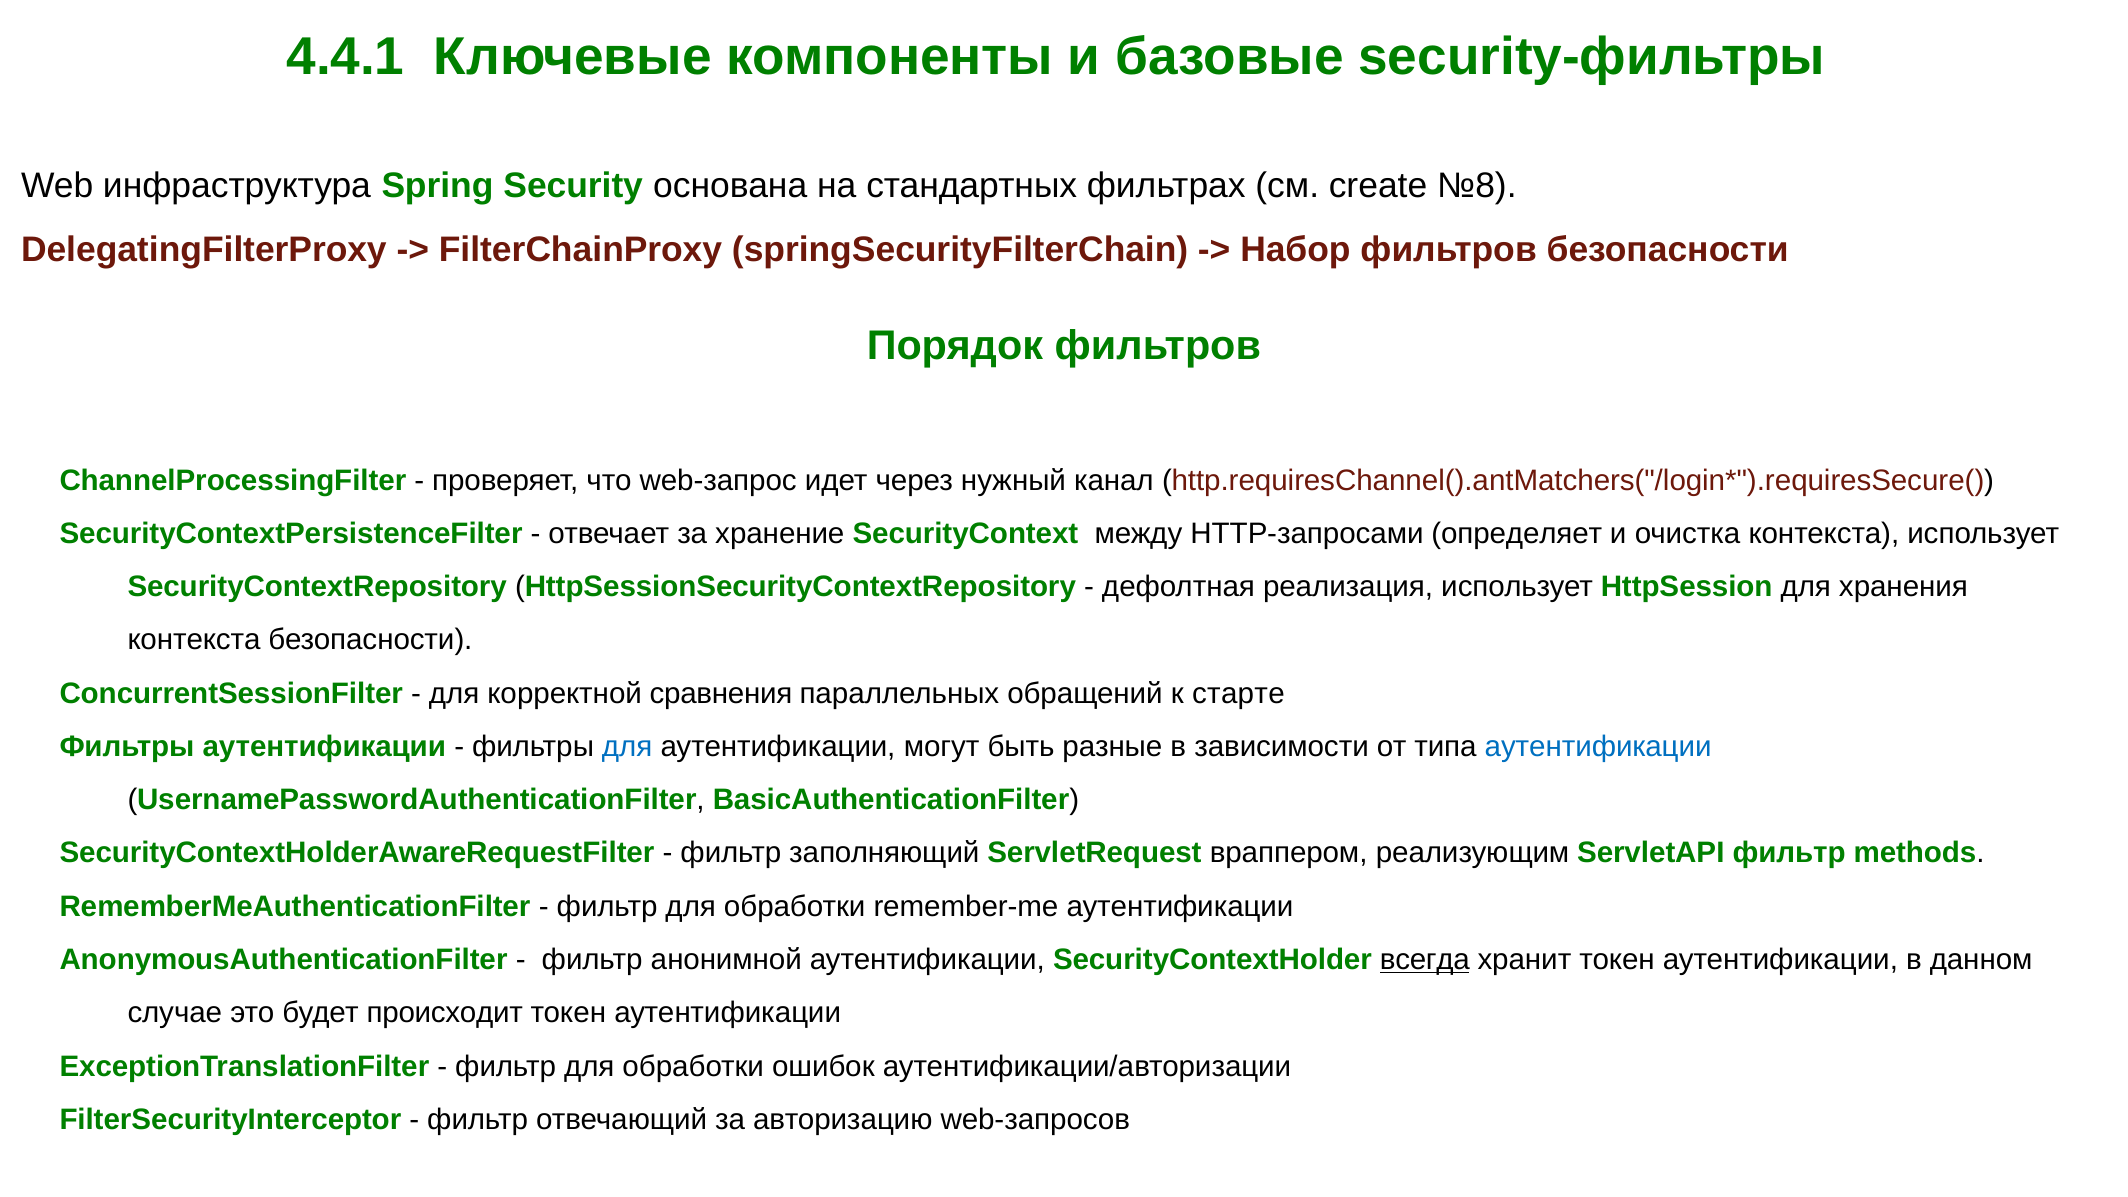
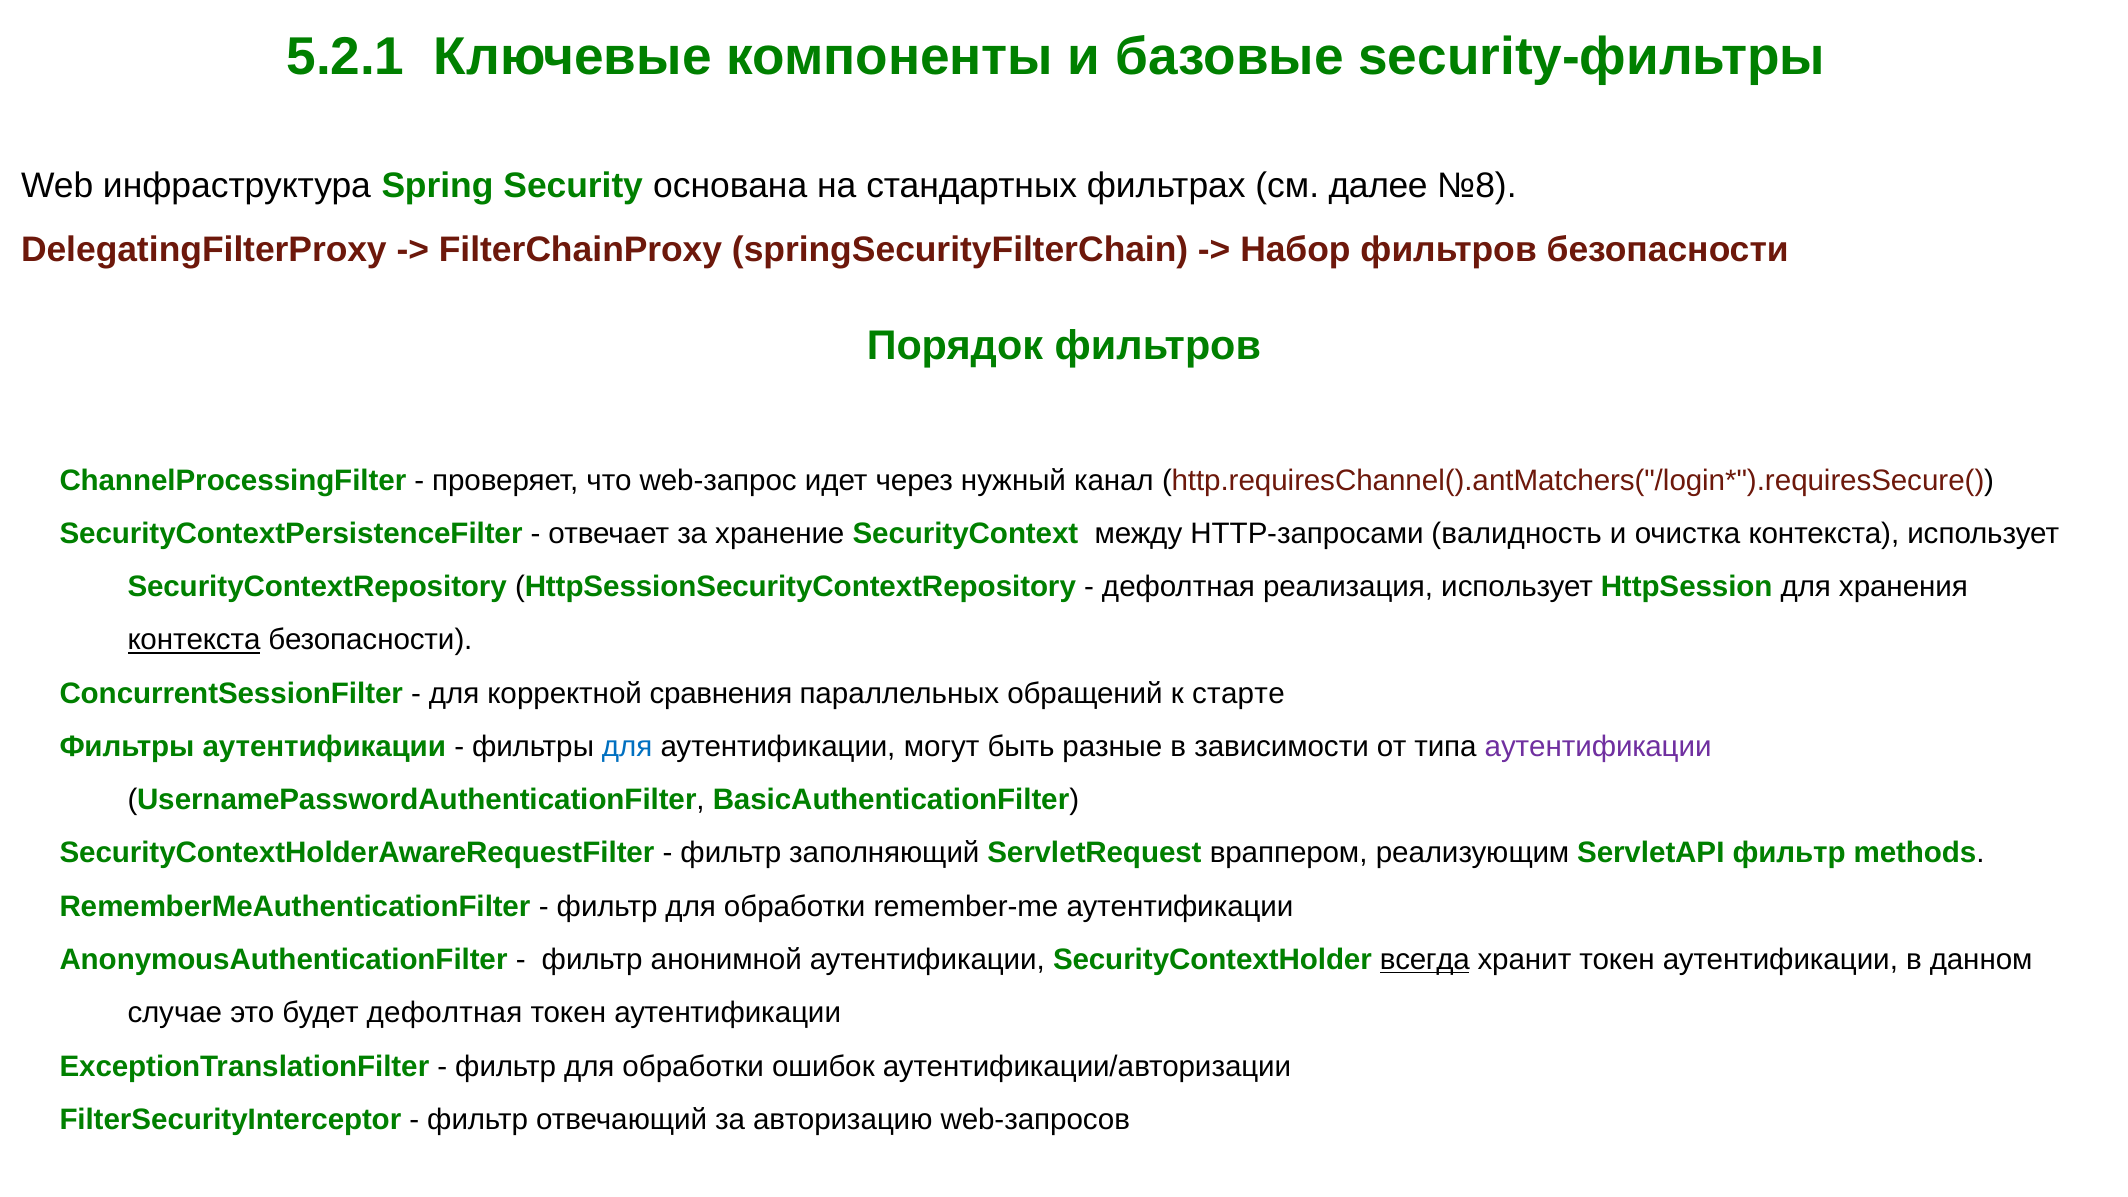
4.4.1: 4.4.1 -> 5.2.1 (346, 57)
create: create -> далее (1378, 186)
определяет: определяет -> валидность (1517, 534)
контекста underline: none -> present (194, 640)
аутентификации colour: blue -> purple (1598, 747)
будет происходит: происходит -> дефолтная (445, 1013)
